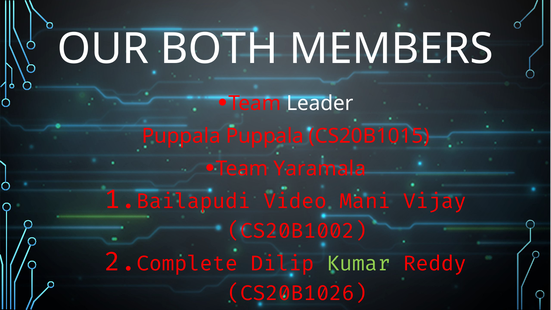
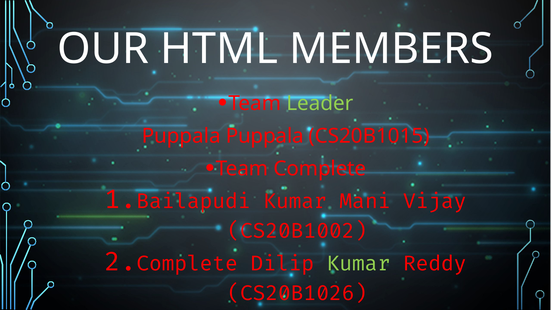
BOTH: BOTH -> HTML (219, 49)
Leader colour: white -> light green (320, 103)
Team Yaramala: Yaramala -> Complete (320, 169)
Bailapudi Video: Video -> Kumar (295, 201)
